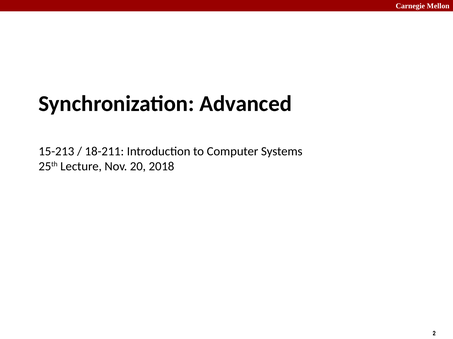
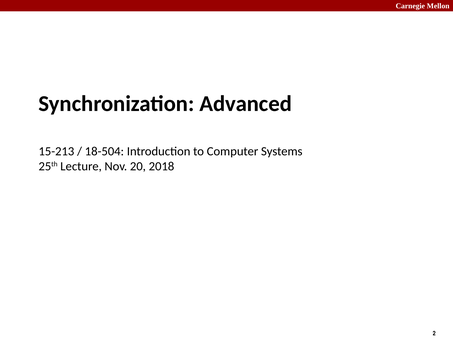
18-211: 18-211 -> 18-504 (104, 152)
